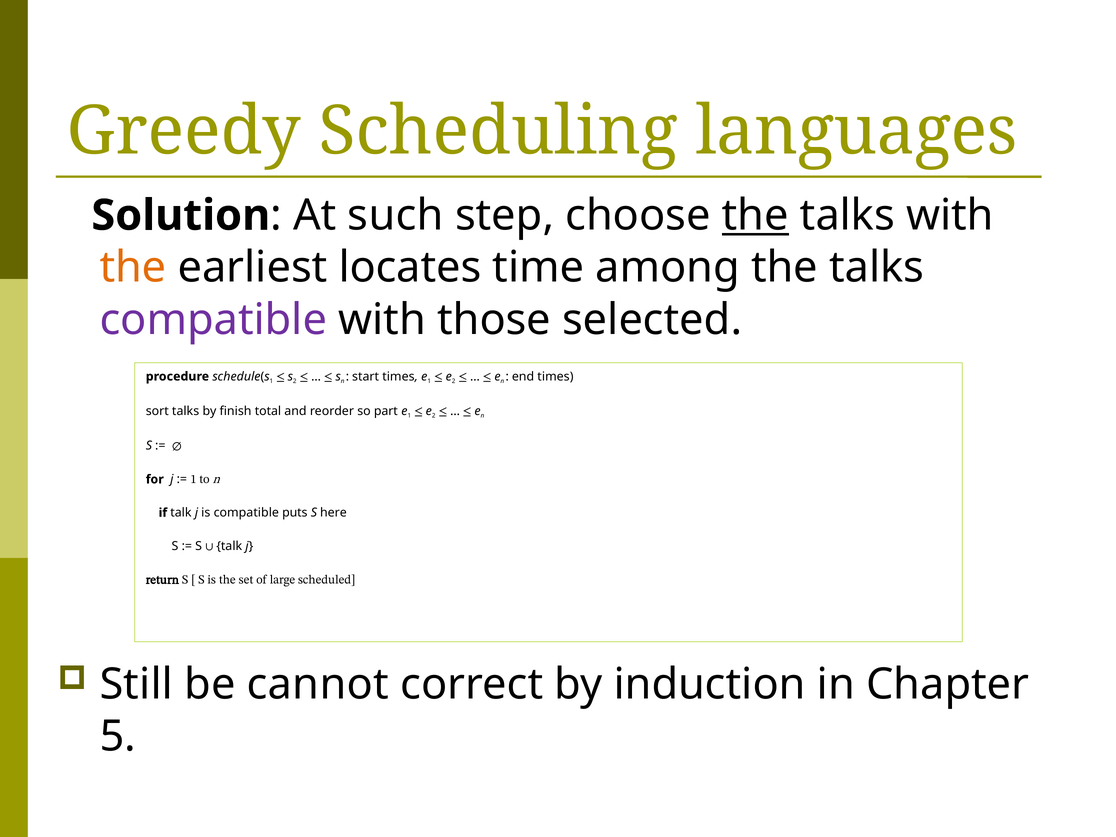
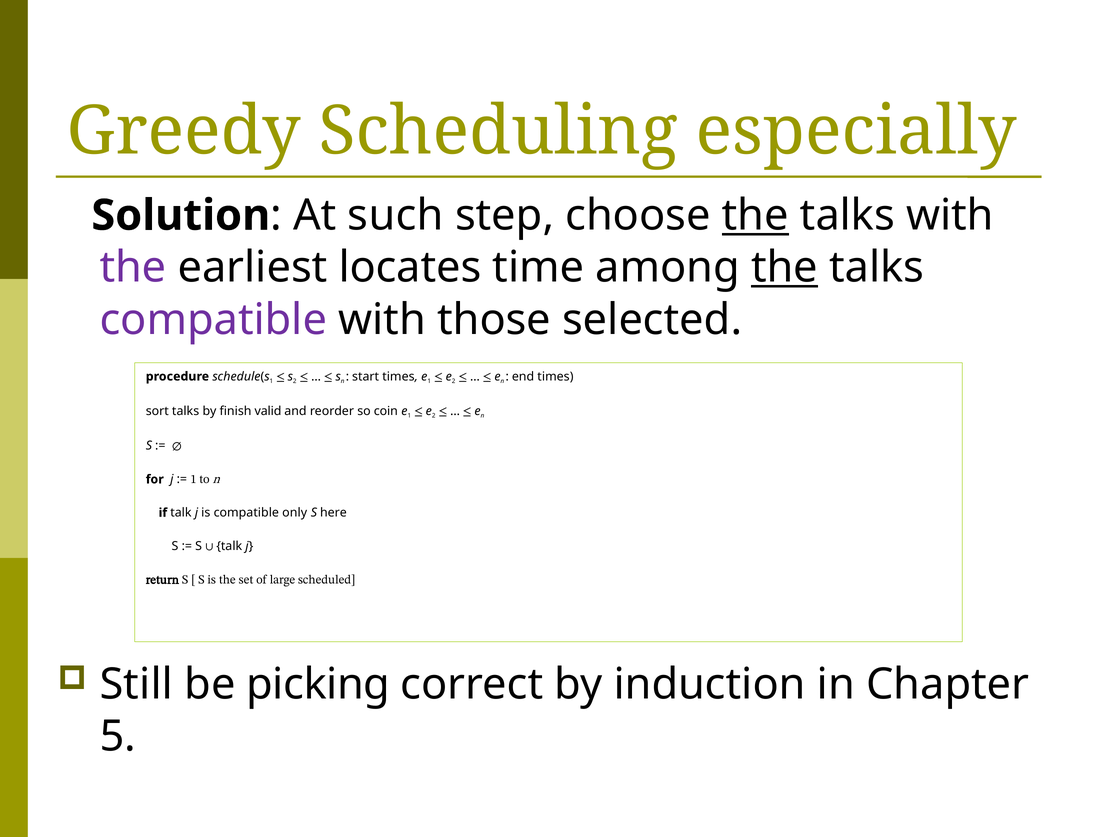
languages: languages -> especially (856, 131)
the colour: orange -> purple (133, 268)
the underline: none -> present (785, 268)
total: total -> valid (268, 411)
part: part -> coin (386, 411)
puts: puts -> only (295, 513)
cannot: cannot -> picking (318, 685)
